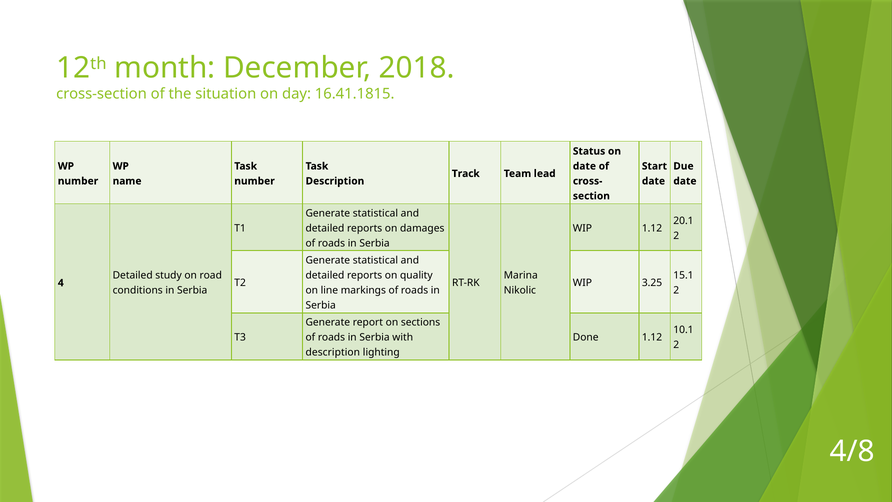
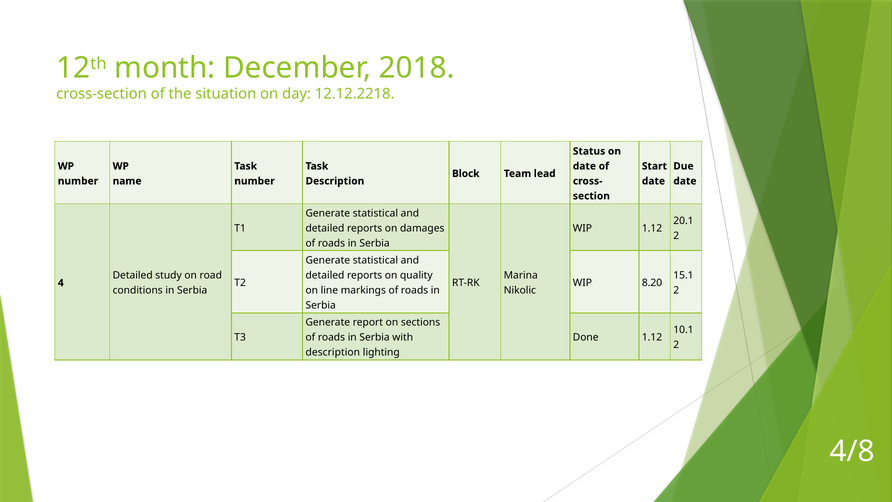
16.41.1815: 16.41.1815 -> 12.12.2218 (355, 94)
Track: Track -> Block (466, 174)
3.25: 3.25 -> 8.20 (652, 283)
